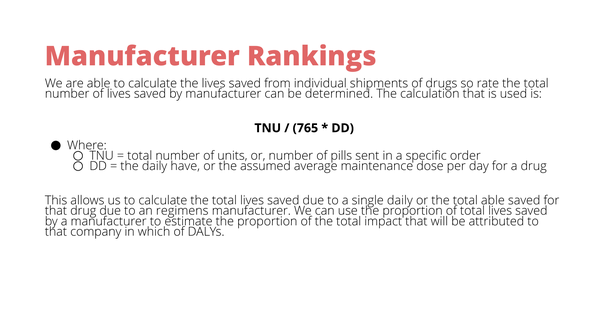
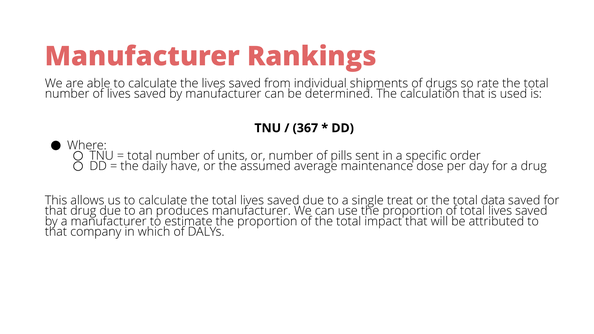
765: 765 -> 367 (305, 128)
single daily: daily -> treat (400, 201)
total able: able -> data (493, 201)
regimens: regimens -> produces (182, 211)
